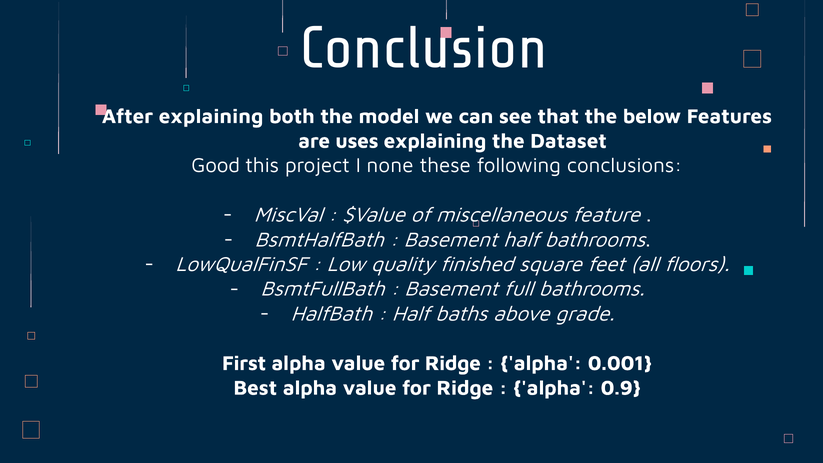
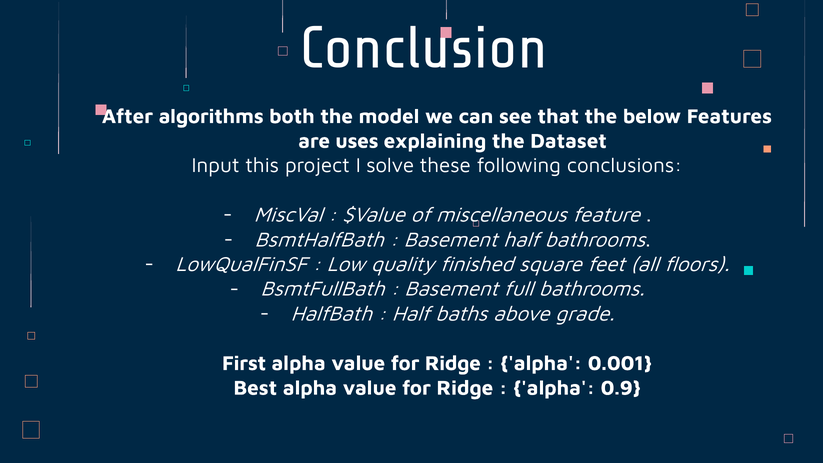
After explaining: explaining -> algorithms (211, 116)
Good: Good -> Input (216, 166)
none: none -> solve (390, 166)
